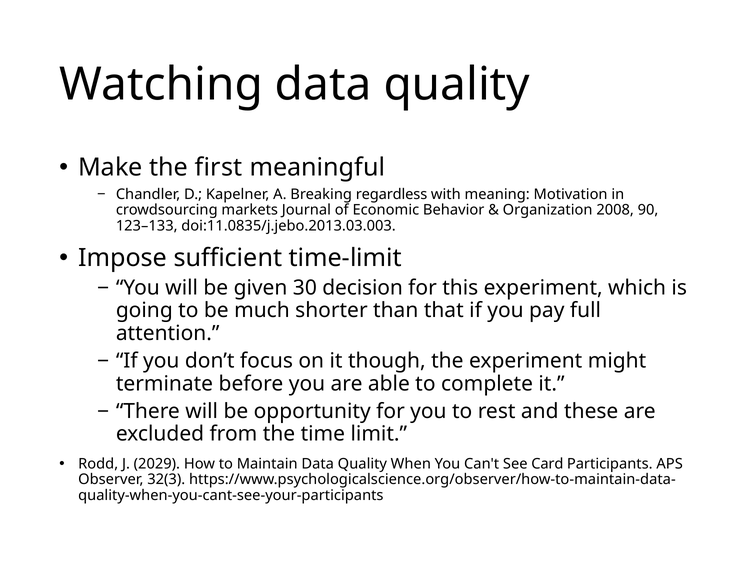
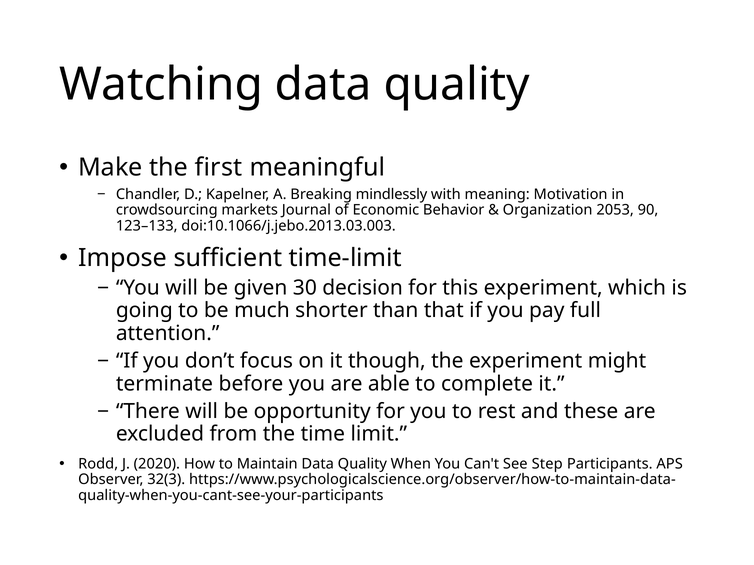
regardless: regardless -> mindlessly (392, 194)
2008: 2008 -> 2053 (615, 210)
doi:11.0835/j.jebo.2013.03.003: doi:11.0835/j.jebo.2013.03.003 -> doi:10.1066/j.jebo.2013.03.003 (289, 226)
2029: 2029 -> 2020 (157, 464)
Card: Card -> Step (547, 464)
